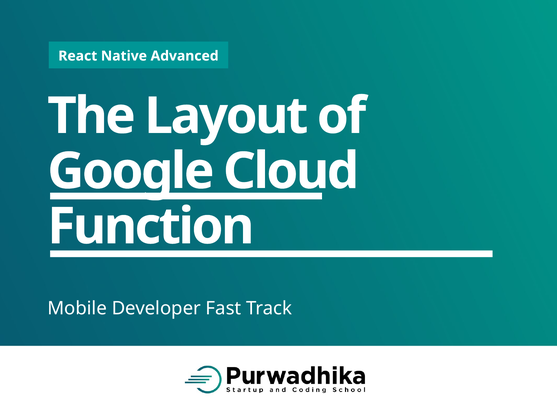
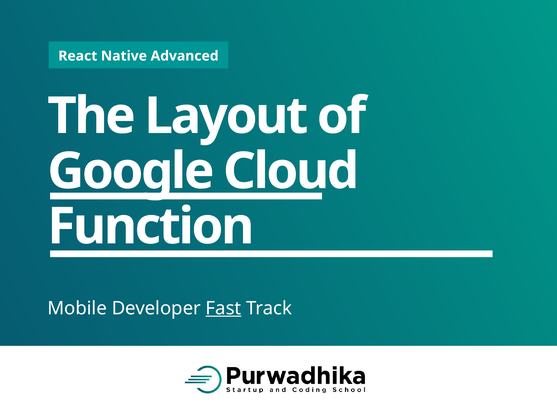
Fast underline: none -> present (223, 308)
